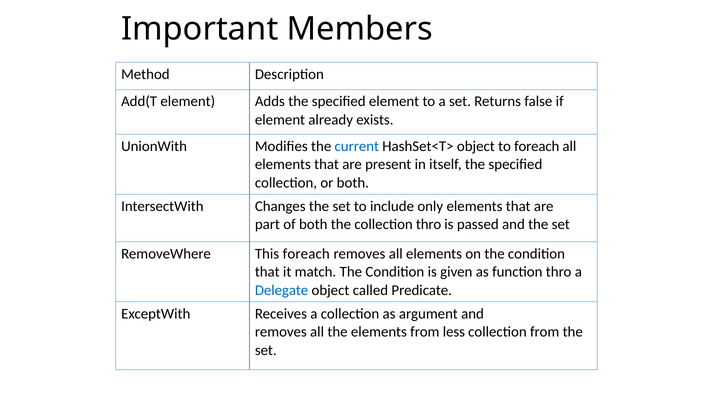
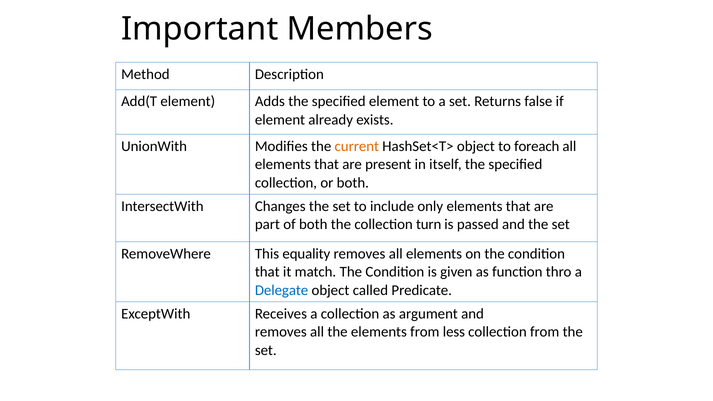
current colour: blue -> orange (357, 146)
collection thro: thro -> turn (429, 224)
This foreach: foreach -> equality (306, 254)
